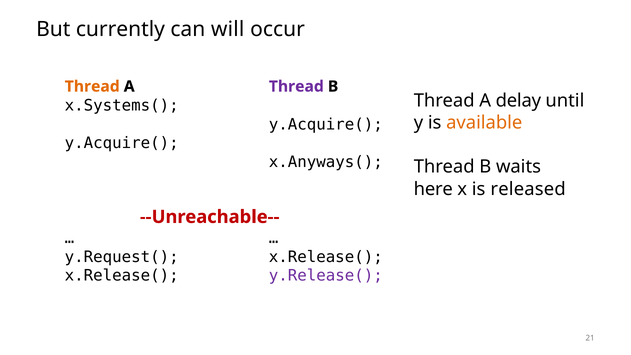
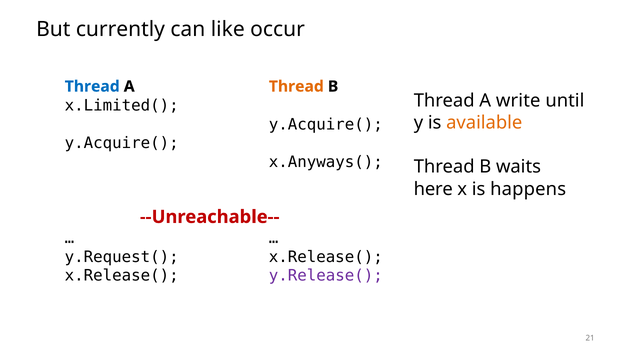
will: will -> like (228, 29)
Thread colour: orange -> blue (92, 86)
Thread colour: purple -> orange (296, 86)
delay: delay -> write (518, 101)
x.Systems(: x.Systems( -> x.Limited( (122, 105)
released: released -> happens (528, 189)
